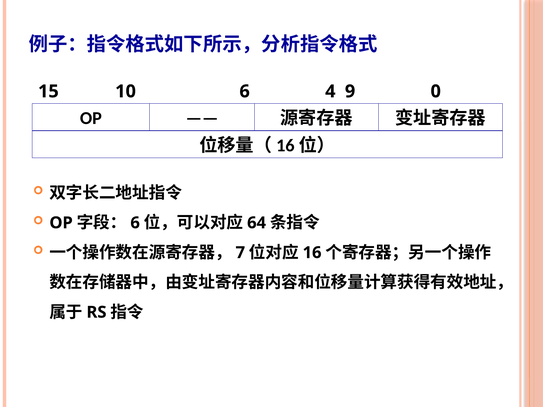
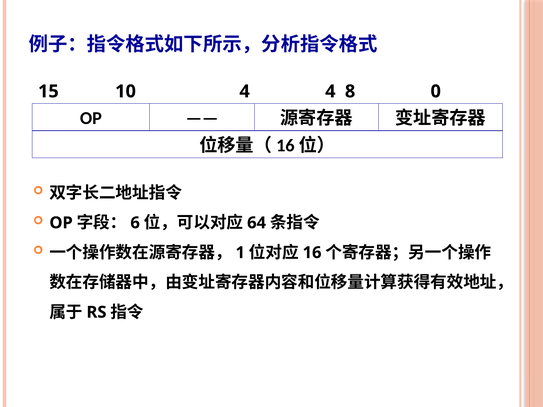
10 6: 6 -> 4 (245, 91)
9: 9 -> 8 (350, 91)
7: 7 -> 1 (240, 253)
